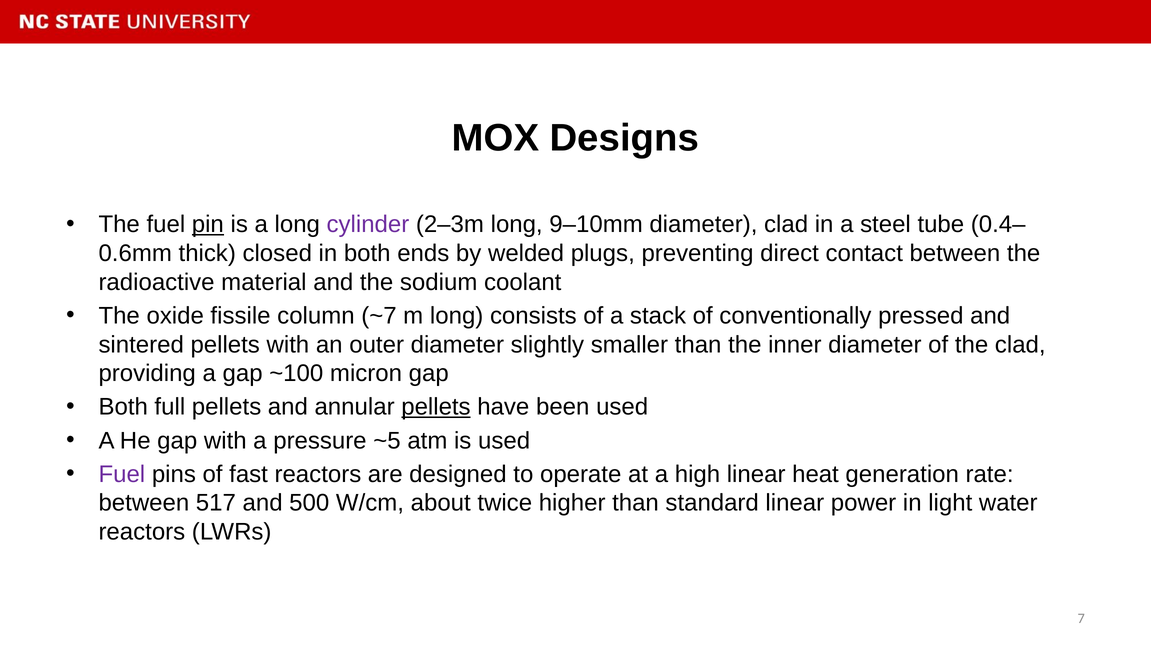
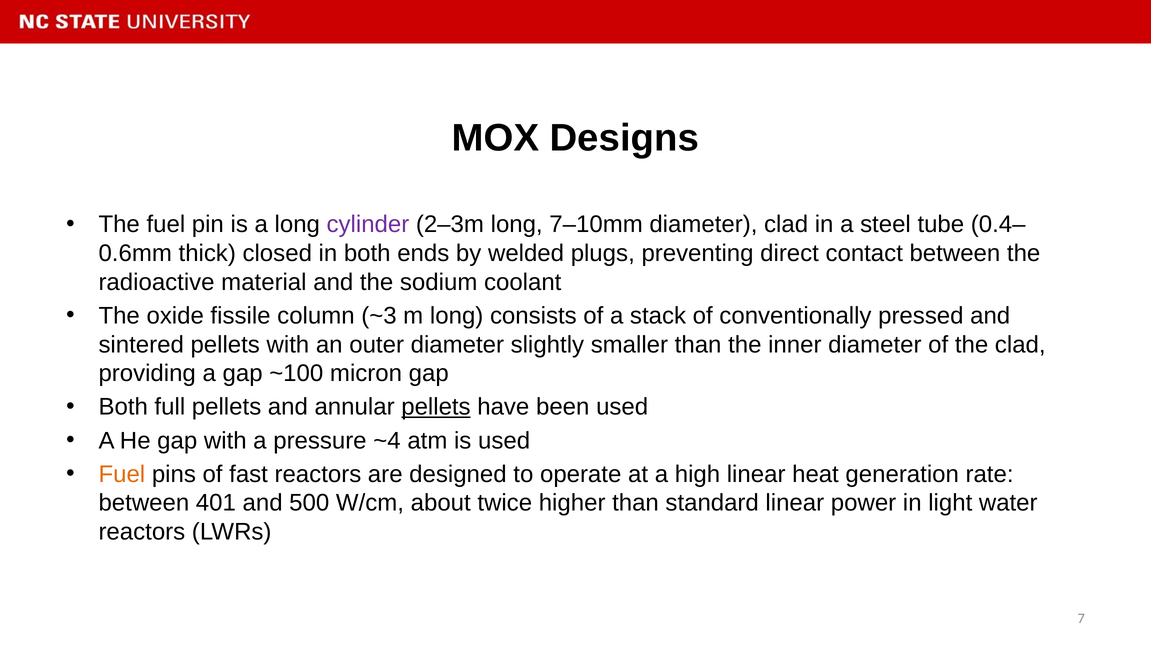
pin underline: present -> none (208, 224)
9–10mm: 9–10mm -> 7–10mm (596, 224)
~7: ~7 -> ~3 (379, 315)
~5: ~5 -> ~4 (387, 440)
Fuel colour: purple -> orange (122, 474)
517: 517 -> 401 (216, 503)
